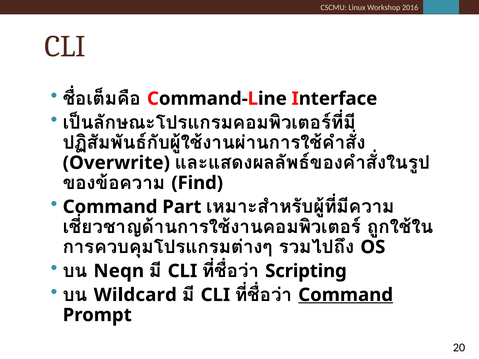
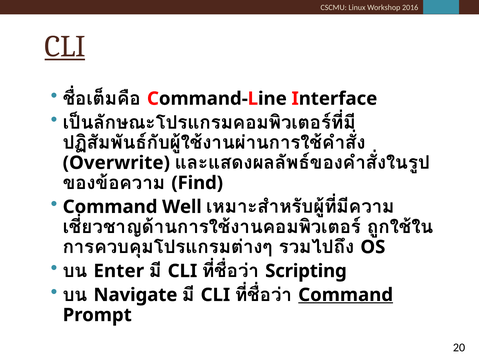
CLI underline: none -> present (65, 46)
Part: Part -> Well (182, 207)
Neqn: Neqn -> Enter (119, 271)
Wildcard: Wildcard -> Navigate (135, 295)
